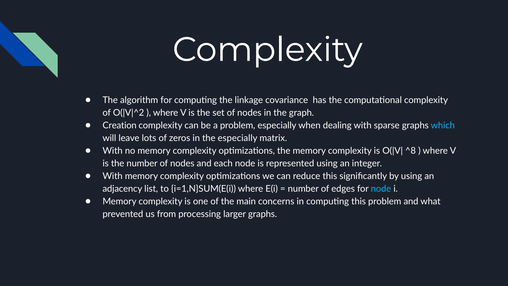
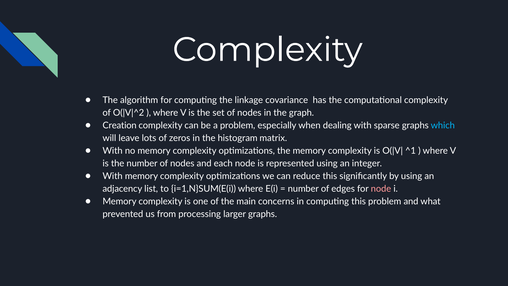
the especially: especially -> histogram (238, 138)
^8: ^8 -> ^1 (411, 151)
node colour: light blue -> pink (381, 189)
